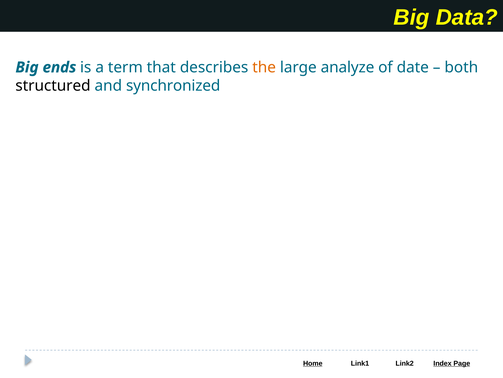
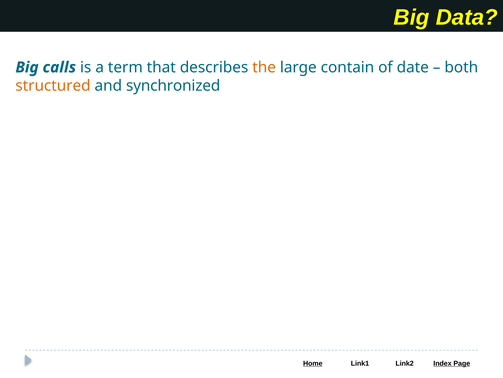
ends: ends -> calls (59, 67)
analyze: analyze -> contain (347, 67)
structured colour: black -> orange (53, 86)
